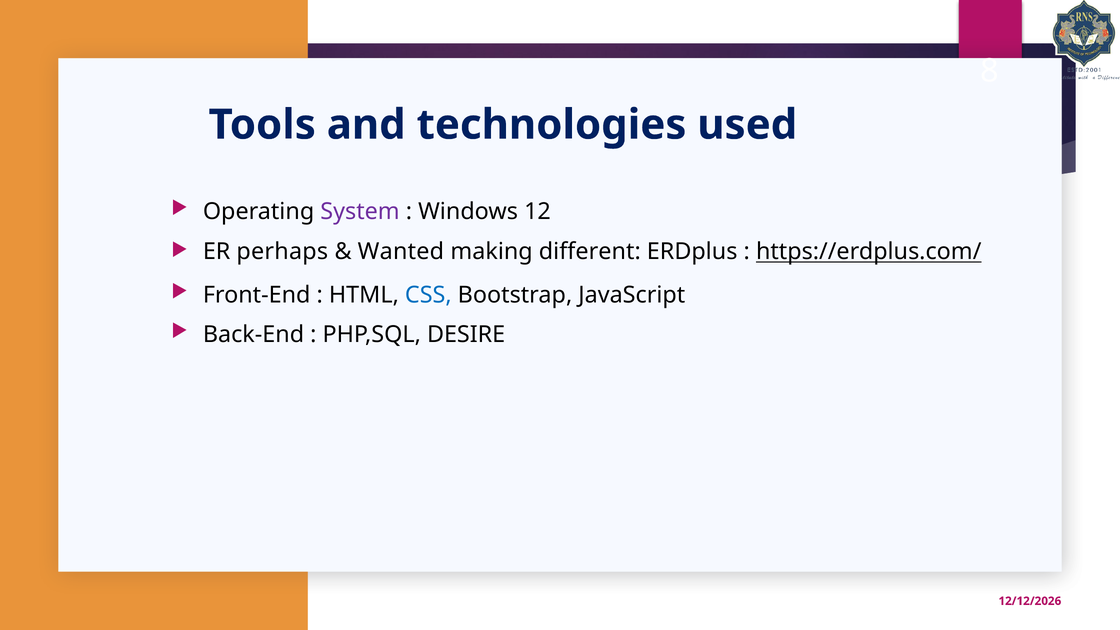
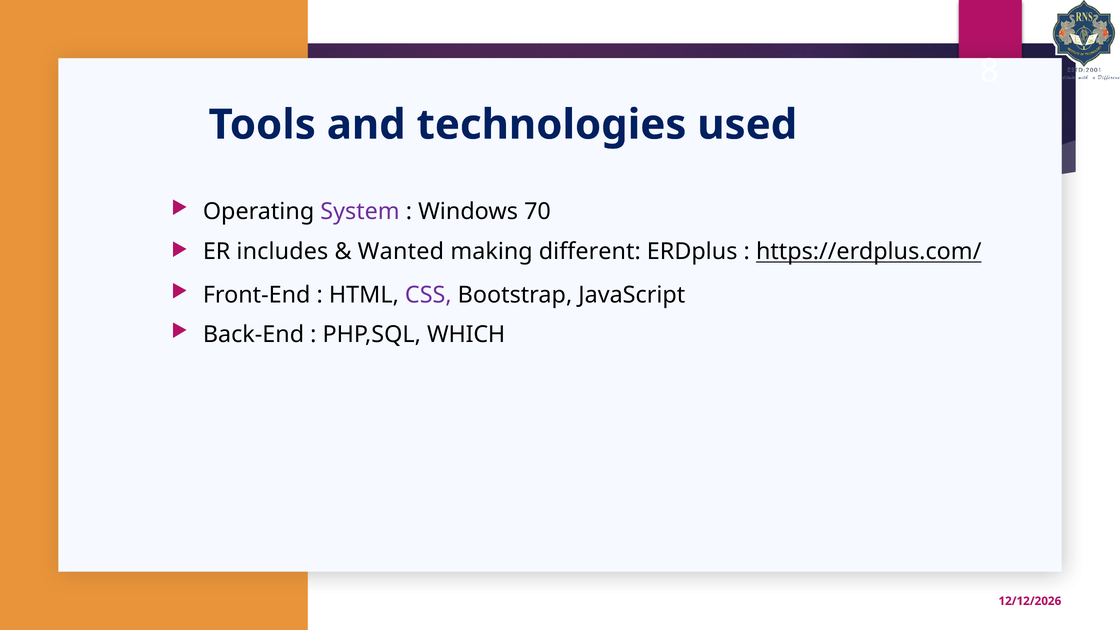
12: 12 -> 70 (538, 212)
perhaps: perhaps -> includes (282, 251)
CSS colour: blue -> purple (428, 295)
DESIRE: DESIRE -> WHICH (466, 335)
